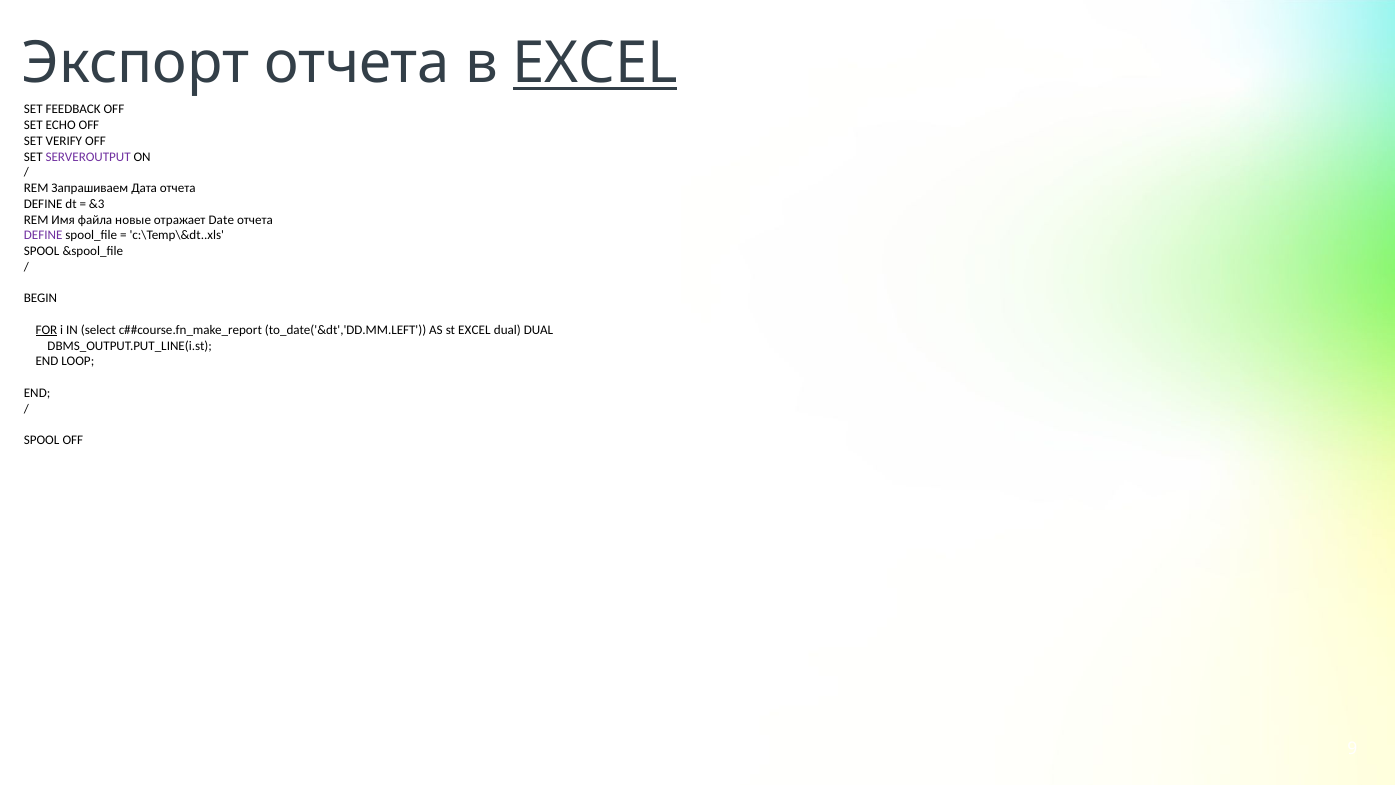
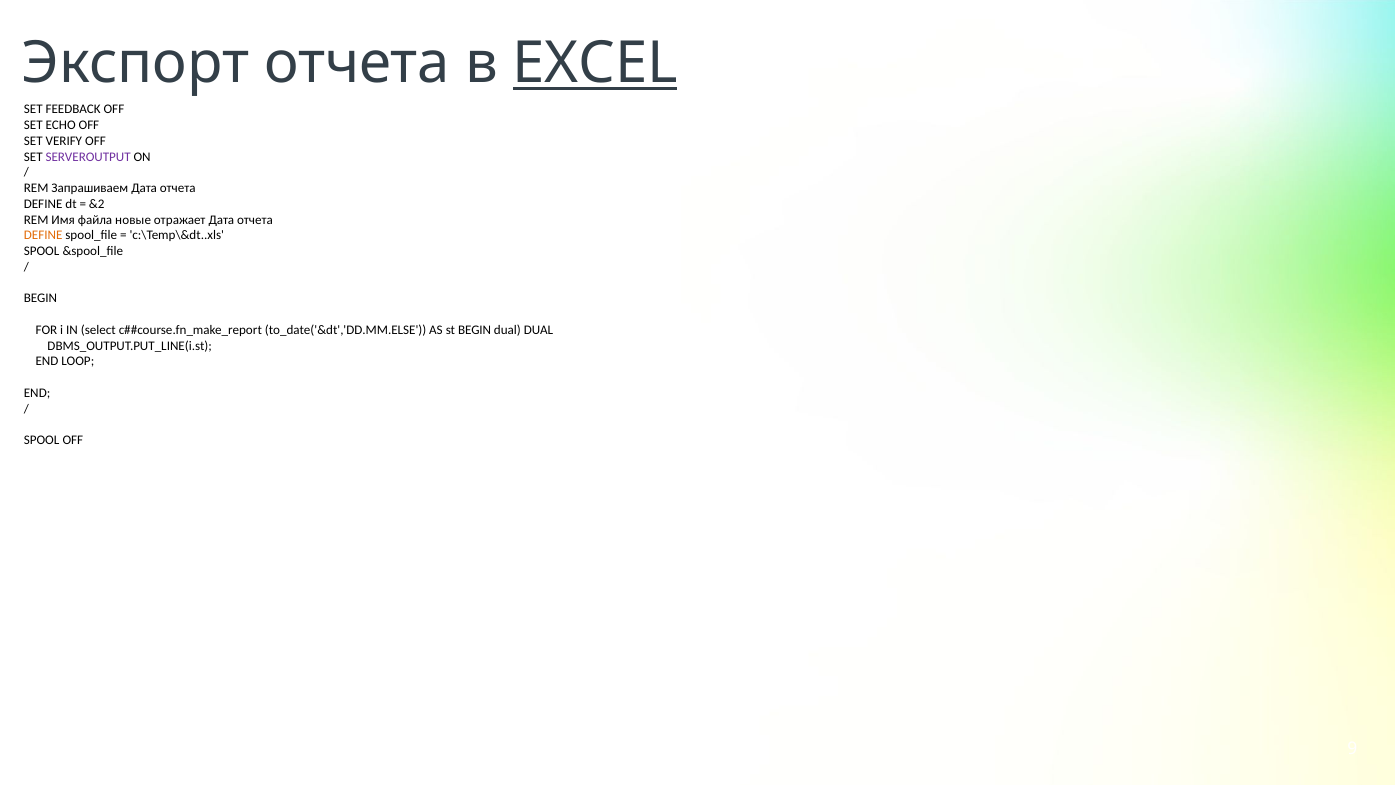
&3: &3 -> &2 (97, 204)
отражает Date: Date -> Дата (221, 220)
DEFINE colour: purple -> orange (43, 235)
FOR underline: present -> none (46, 330)
to_date('&dt','DD.MM.LEFT: to_date('&dt','DD.MM.LEFT -> to_date('&dt','DD.MM.ELSE (346, 330)
st EXCEL: EXCEL -> BEGIN (475, 330)
